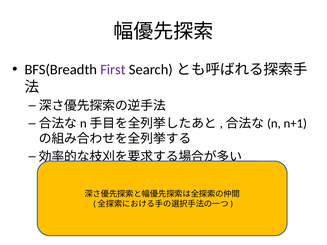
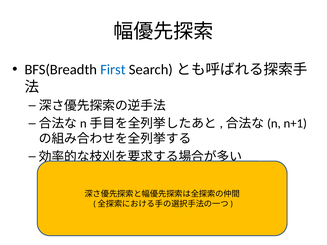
First colour: purple -> blue (113, 70)
